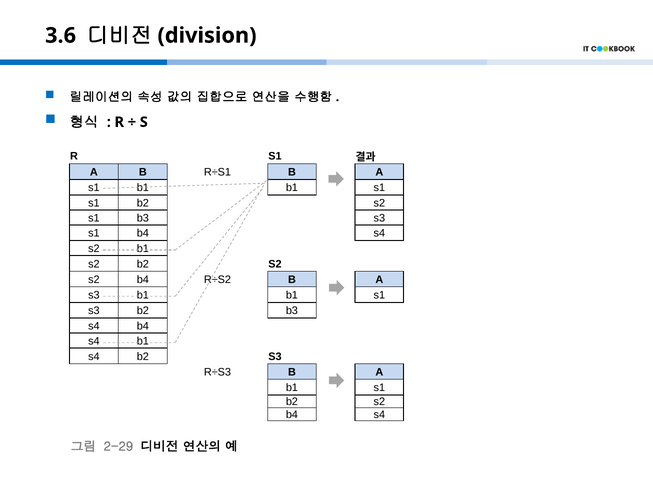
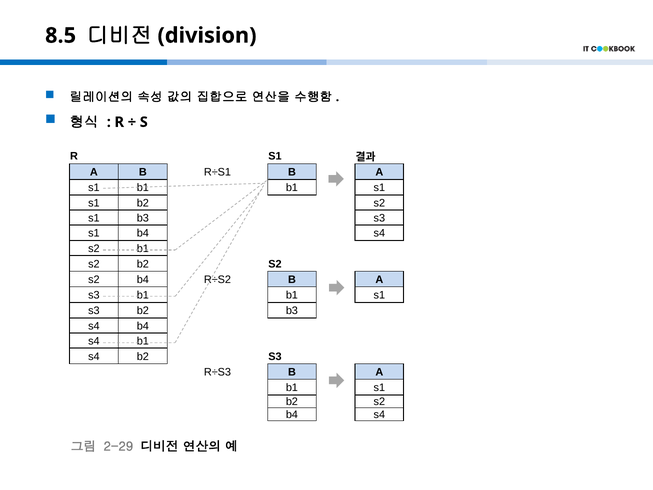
3.6: 3.6 -> 8.5 (61, 36)
